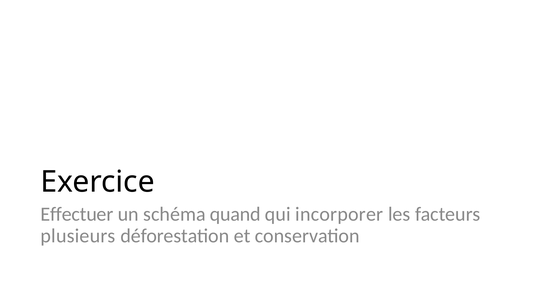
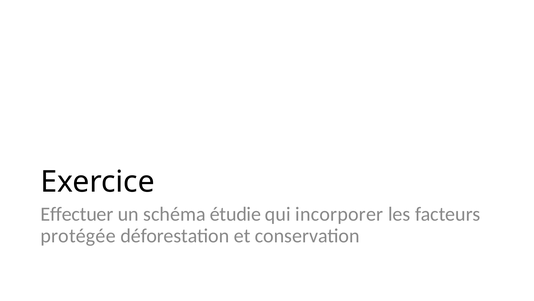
quand: quand -> étudie (235, 214)
plusieurs: plusieurs -> protégée (78, 235)
